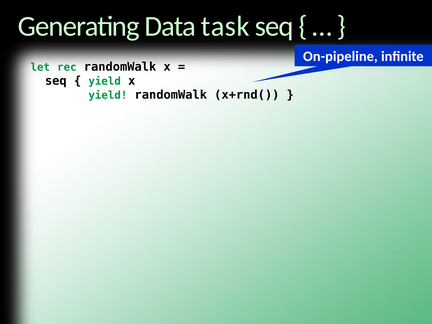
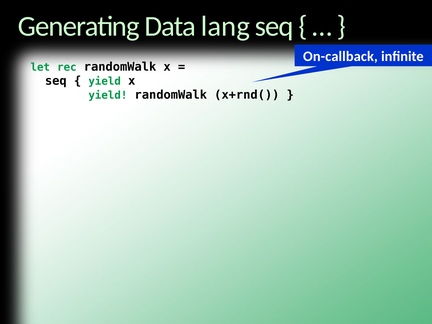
task: task -> lang (225, 26)
On-pipeline: On-pipeline -> On-callback (340, 56)
